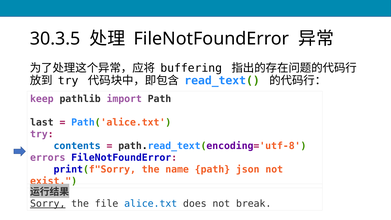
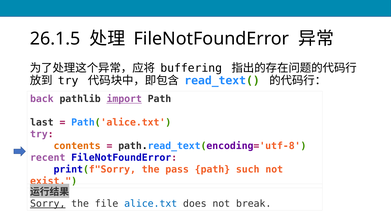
30.3.5: 30.3.5 -> 26.1.5 (55, 39)
keep: keep -> back (42, 99)
import underline: none -> present (124, 99)
contents colour: blue -> orange (77, 146)
errors: errors -> recent (48, 158)
name: name -> pass (177, 169)
json: json -> such (248, 169)
